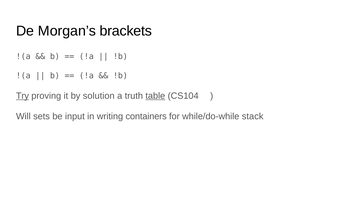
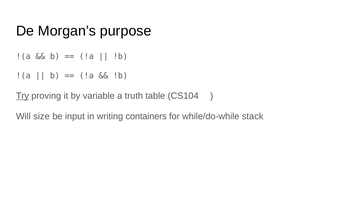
brackets: brackets -> purpose (126, 31)
solution: solution -> variable (99, 96)
table underline: present -> none (155, 96)
sets: sets -> size (41, 116)
